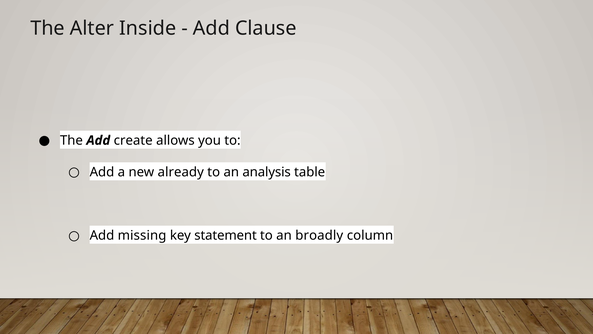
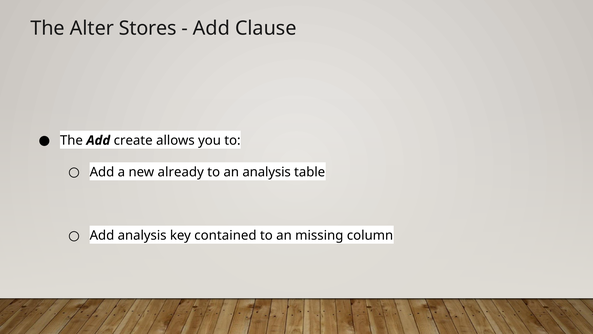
Inside: Inside -> Stores (148, 28)
Add missing: missing -> analysis (142, 235)
statement: statement -> contained (225, 235)
broadly: broadly -> missing (319, 235)
